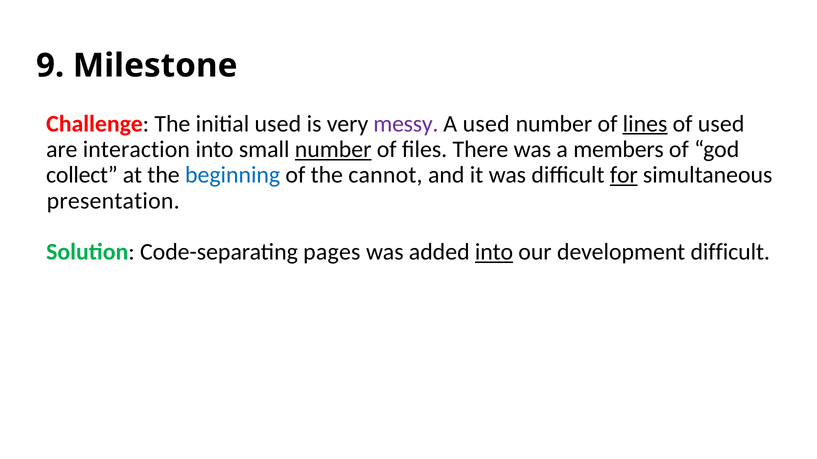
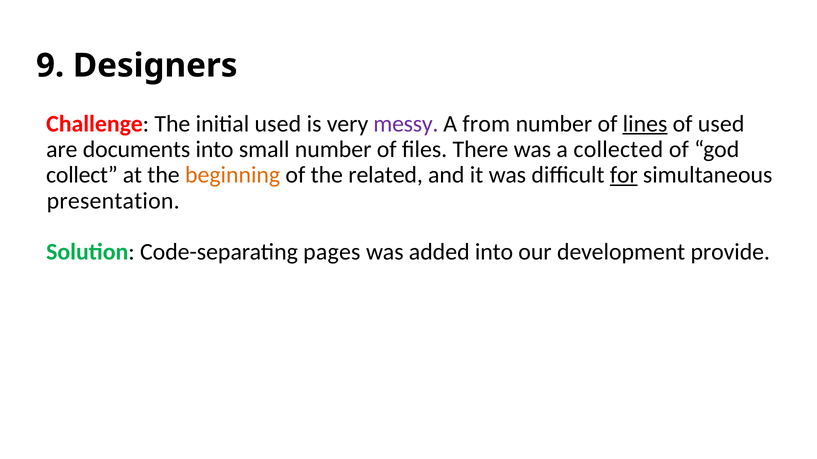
Milestone: Milestone -> Designers (155, 66)
A used: used -> from (486, 124)
interaction: interaction -> documents (136, 150)
number underline: present -> none (333, 150)
members: members -> collected (618, 150)
beginning colour: blue -> orange (233, 175)
cannot: cannot -> related (386, 175)
into underline: present -> none (494, 252)
development difficult: difficult -> provide (730, 252)
